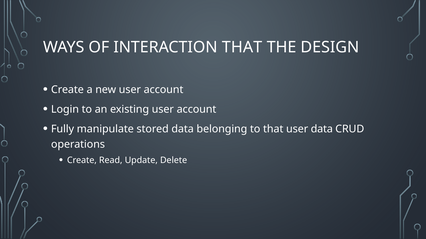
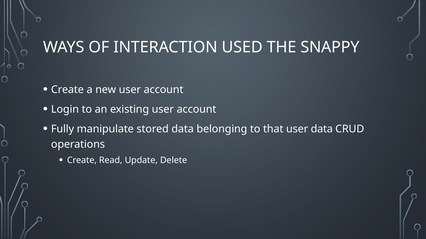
INTERACTION THAT: THAT -> USED (242, 47)
DESIGN: DESIGN -> SNAPPY (330, 47)
